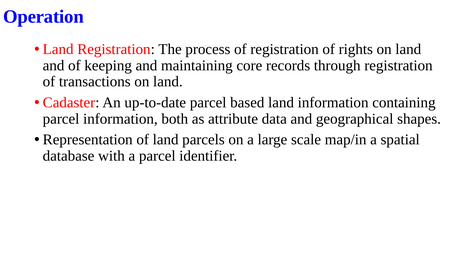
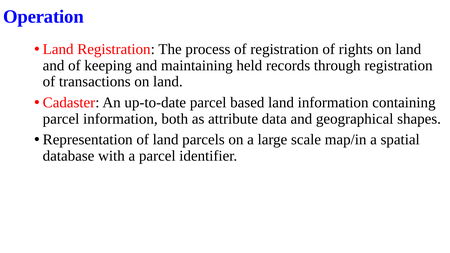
core: core -> held (249, 66)
